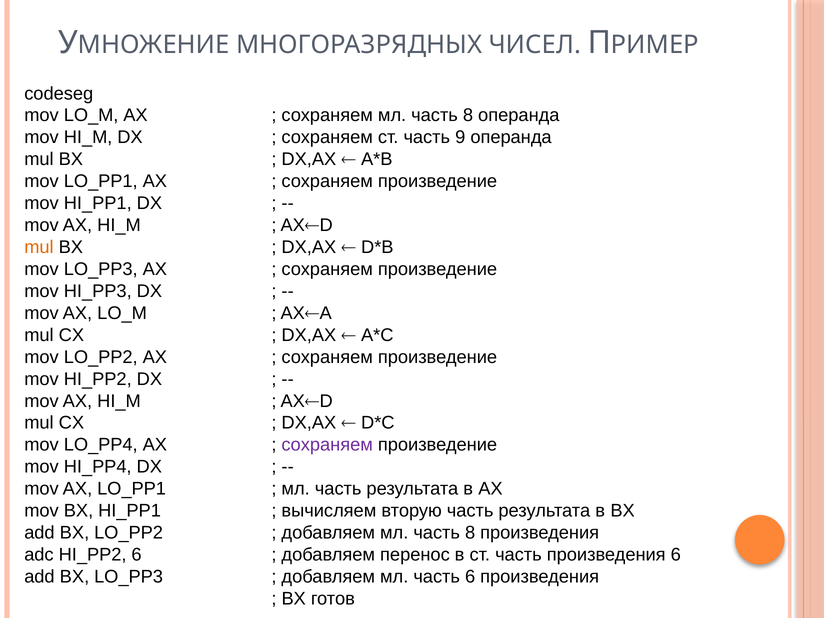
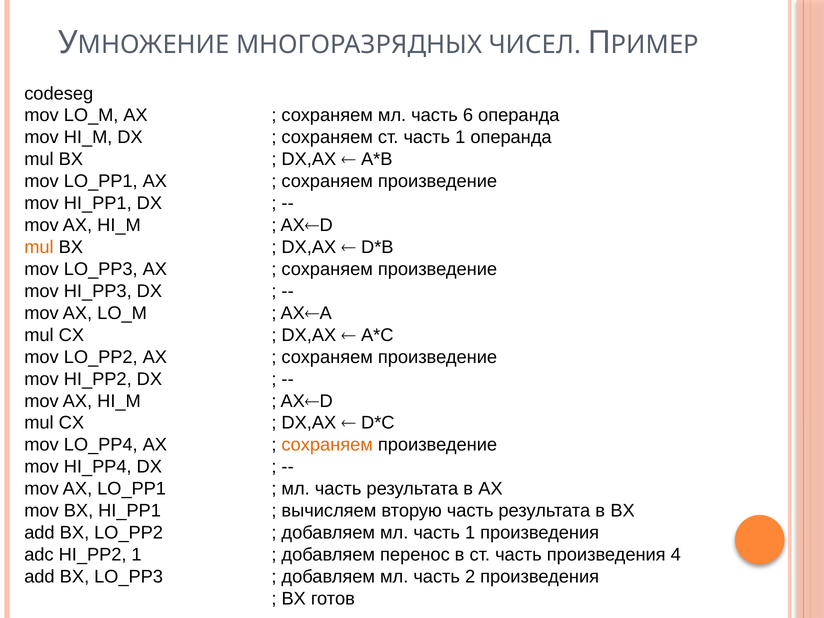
сохраняем мл часть 8: 8 -> 6 (468, 115)
ст часть 9: 9 -> 1 (460, 137)
сохраняем colour: purple -> orange (327, 445)
добавляем мл часть 8: 8 -> 1 (470, 533)
HI_PP2 6: 6 -> 1 (137, 555)
произведения 6: 6 -> 4 (676, 555)
часть 6: 6 -> 2 (470, 577)
